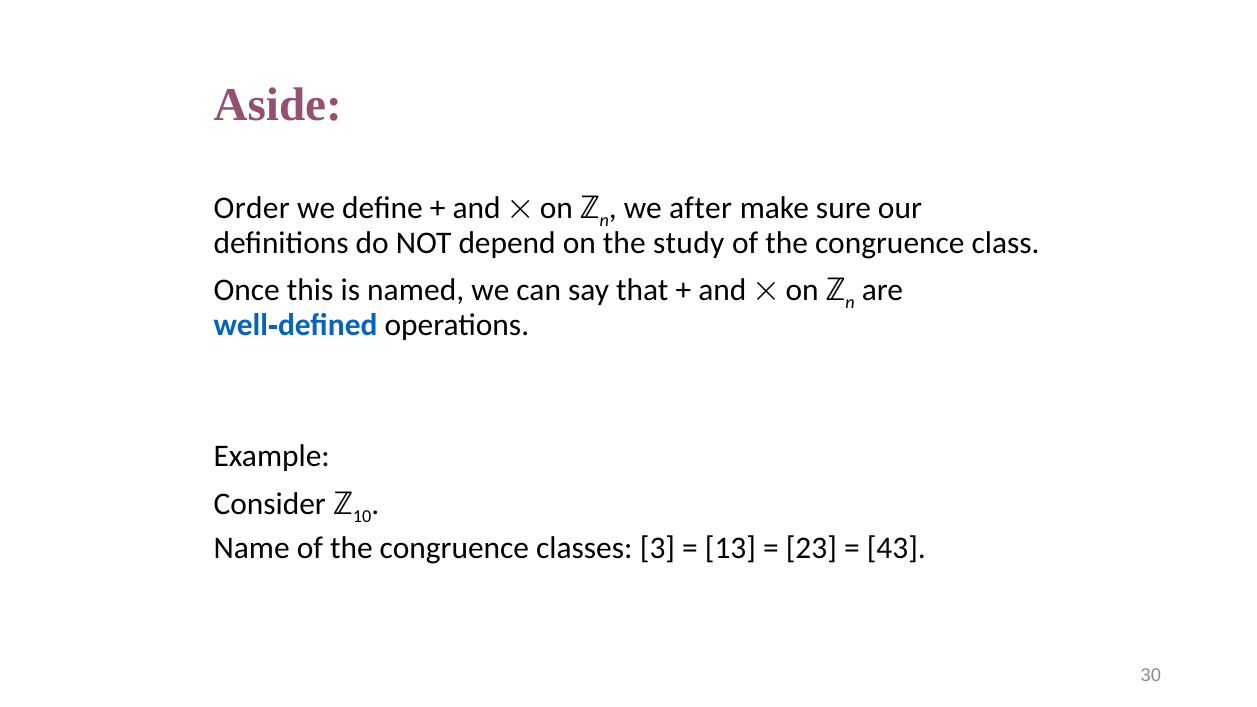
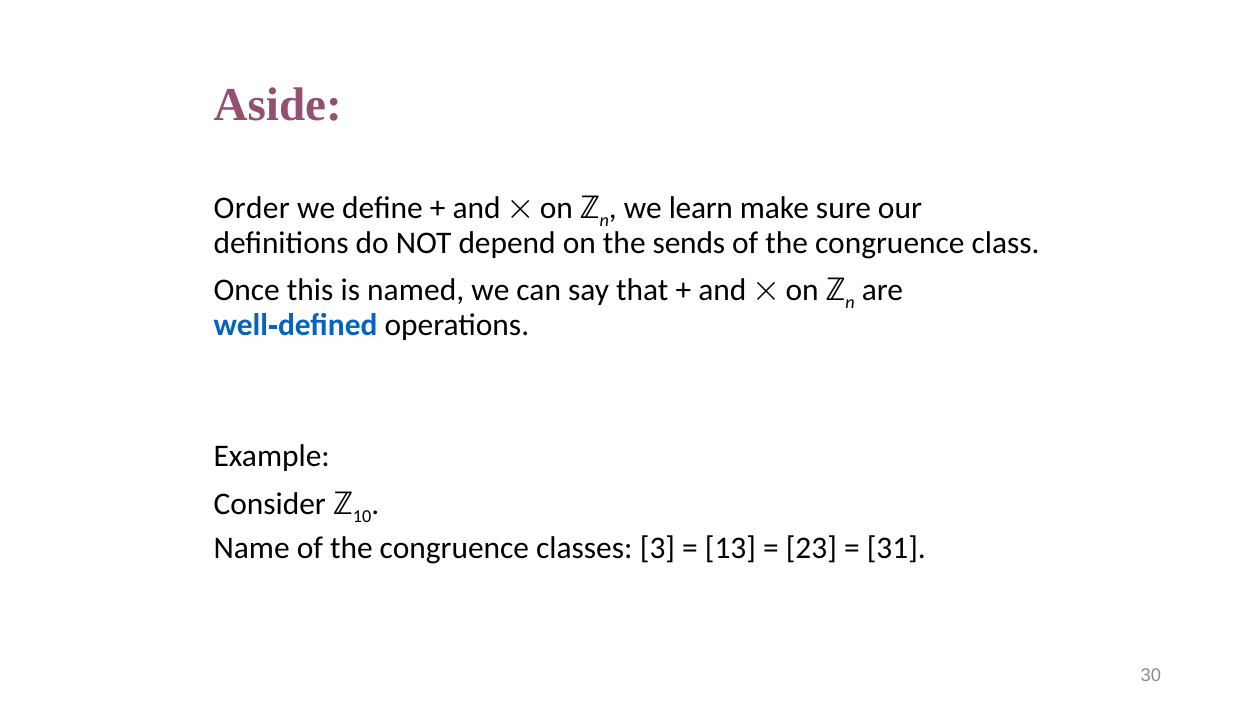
after: after -> learn (701, 208)
study: study -> sends (689, 243)
43: 43 -> 31 (896, 549)
